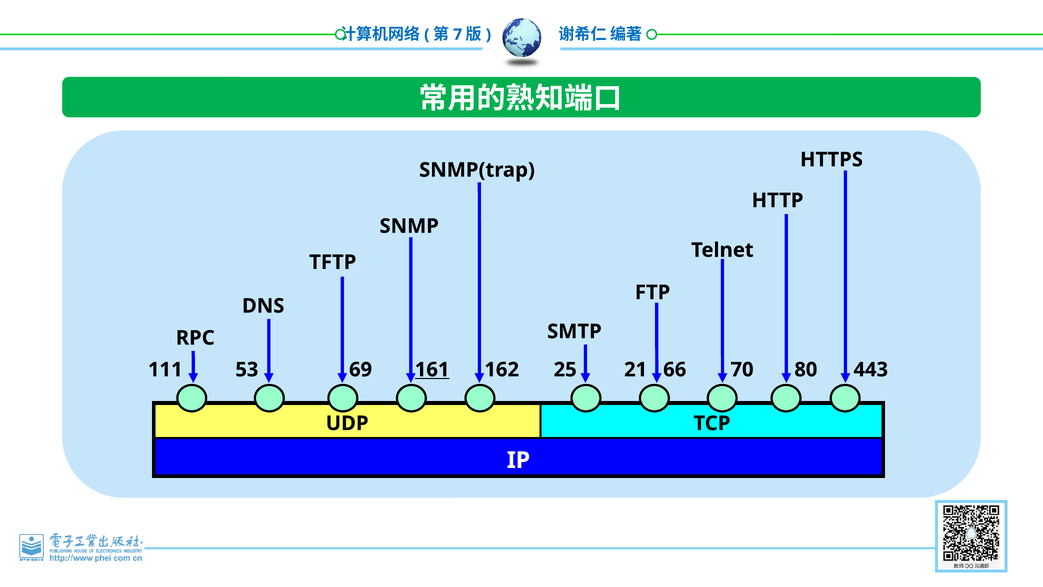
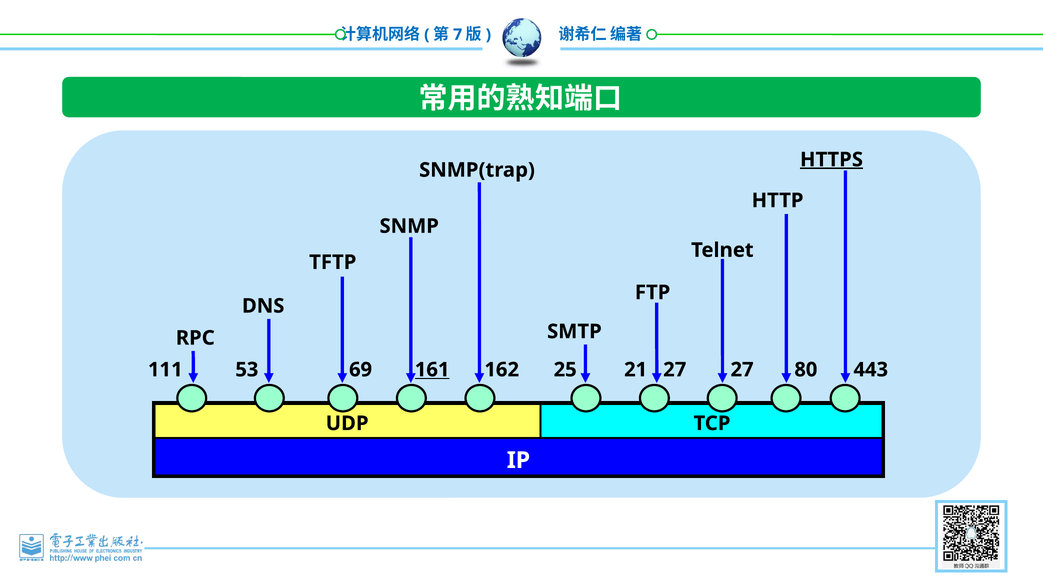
HTTPS underline: none -> present (832, 160)
21 66: 66 -> 27 (675, 369)
25 70: 70 -> 27 (742, 369)
